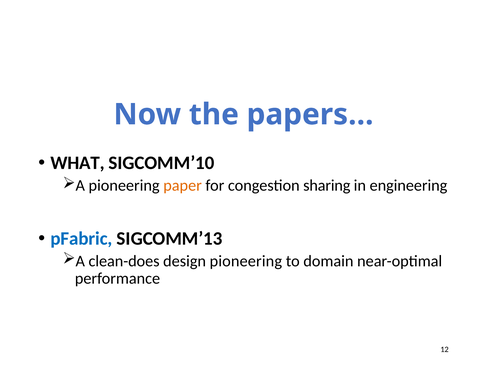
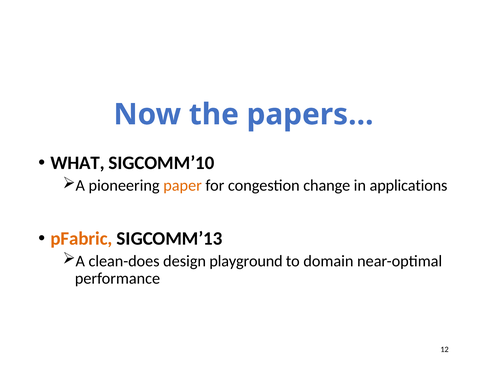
sharing: sharing -> change (327, 185)
engineering: engineering -> applications (409, 185)
pFabric colour: blue -> orange (82, 238)
design pioneering: pioneering -> playground (246, 260)
